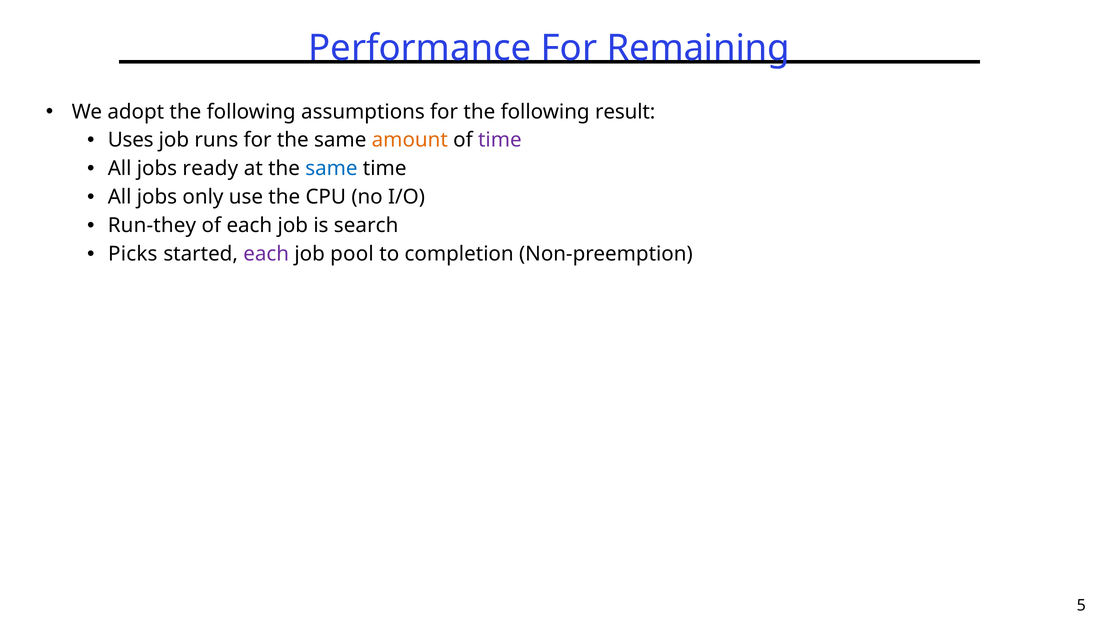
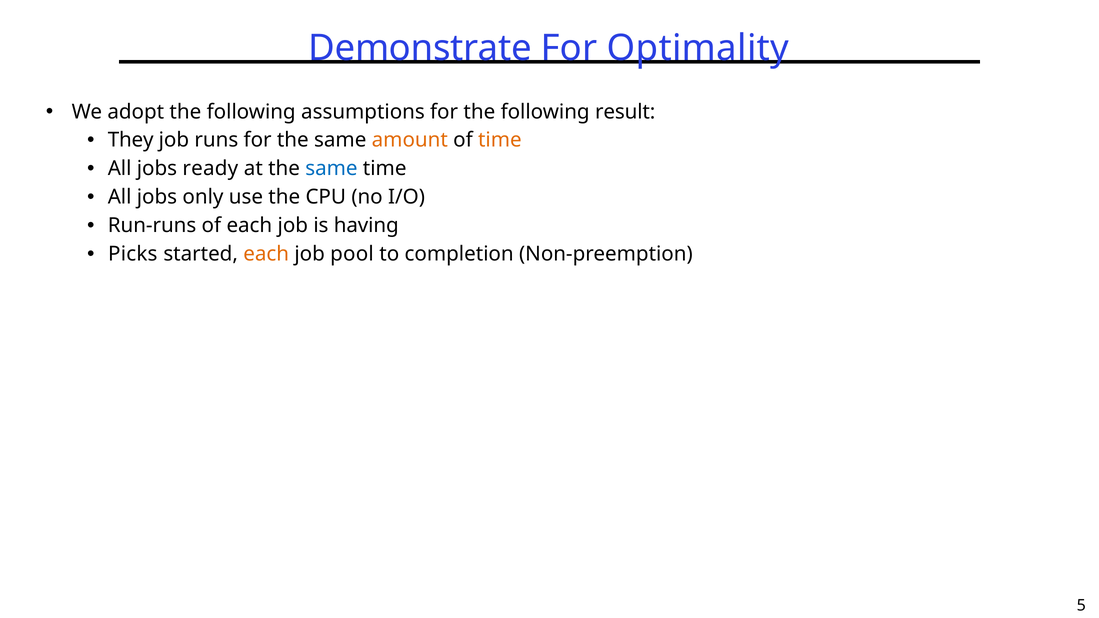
Performance: Performance -> Demonstrate (420, 48)
Remaining: Remaining -> Optimality (698, 48)
Uses: Uses -> They (131, 140)
time colour: purple -> orange (500, 140)
Run-they: Run-they -> Run-runs (152, 226)
search: search -> having (366, 226)
each colour: purple -> orange (266, 254)
